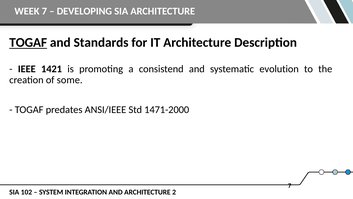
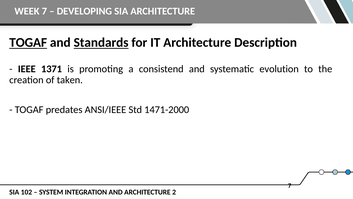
Standards underline: none -> present (101, 42)
1421: 1421 -> 1371 (52, 69)
some: some -> taken (70, 80)
